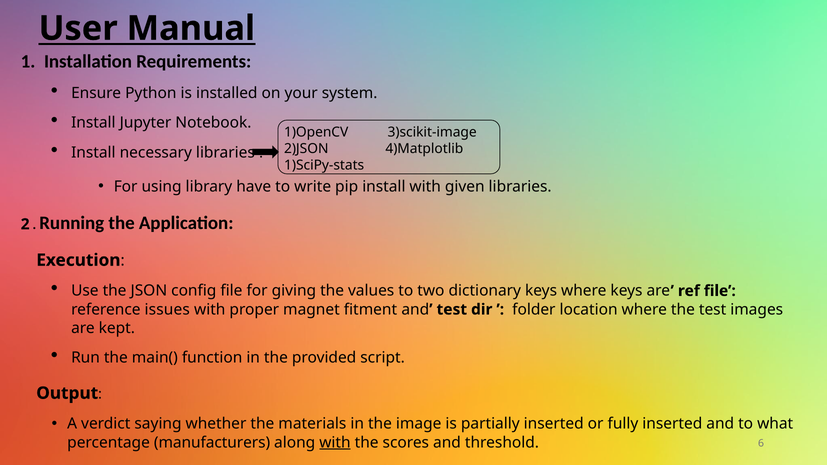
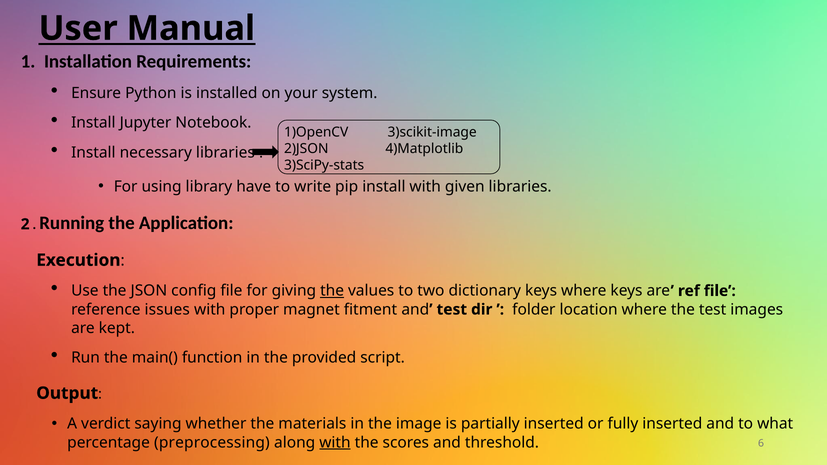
1)SciPy-stats: 1)SciPy-stats -> 3)SciPy-stats (324, 165)
the underline: none -> present (332, 291)
manufacturers: manufacturers -> preprocessing (212, 443)
